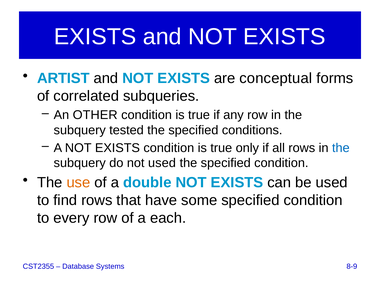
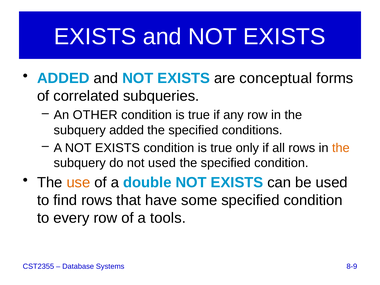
ARTIST: ARTIST -> ADDED (63, 78)
subquery tested: tested -> added (127, 130)
the colour: blue -> orange (341, 148)
each: each -> tools (168, 218)
